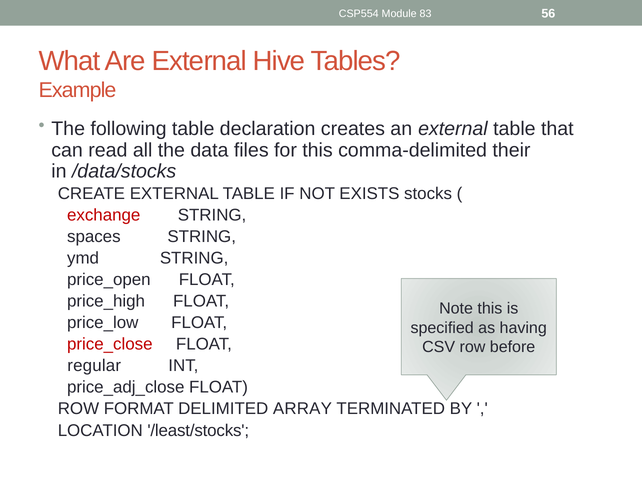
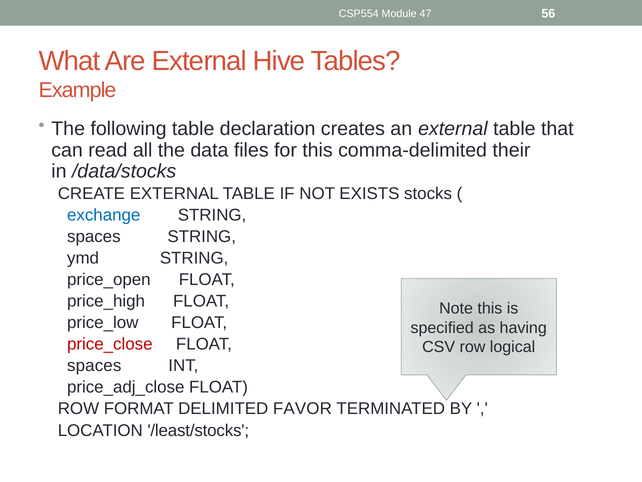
83: 83 -> 47 (426, 14)
exchange colour: red -> blue (104, 215)
before: before -> logical (513, 347)
regular: regular -> spaces (94, 366)
ARRAY: ARRAY -> FAVOR (302, 408)
